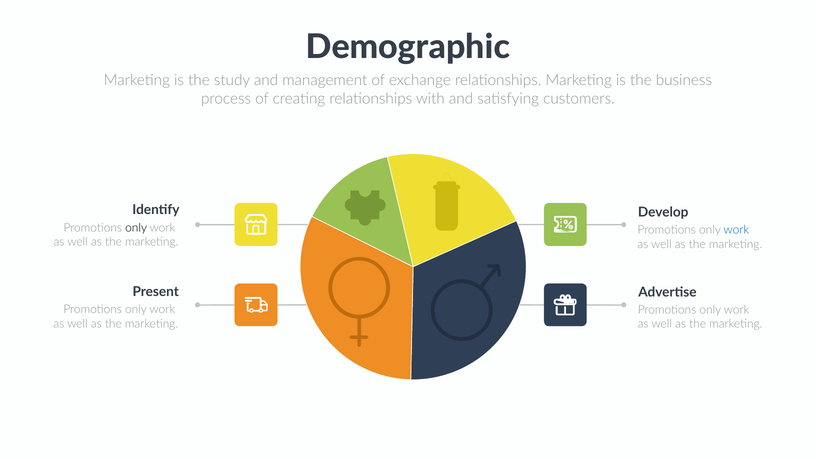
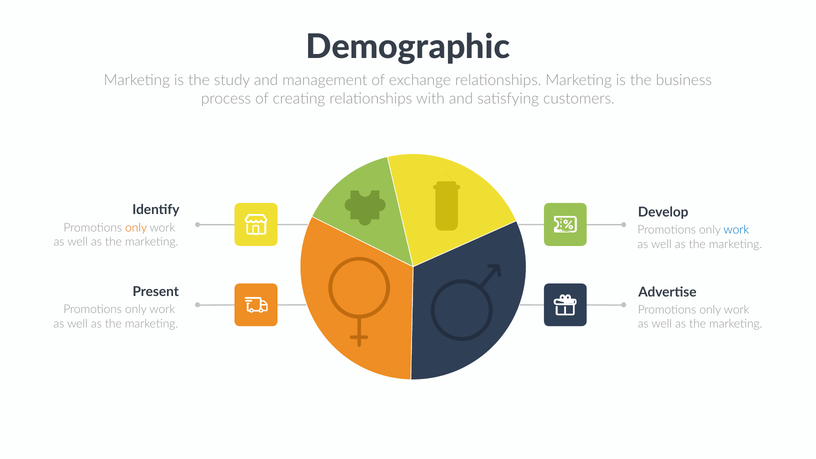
only colour: black -> orange (136, 228)
